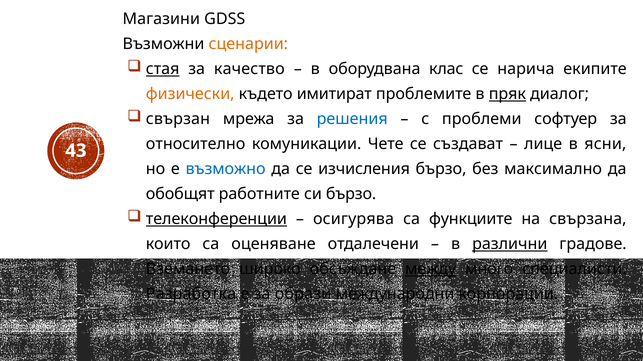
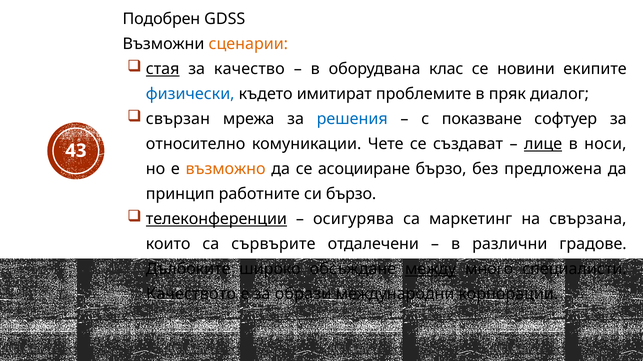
Магазини: Магазини -> Подобрен (161, 19)
нарича: нарича -> новини (526, 69)
физически colour: orange -> blue (190, 94)
пряк underline: present -> none (507, 94)
проблеми: проблеми -> показване (482, 119)
лице underline: none -> present (543, 144)
ясни: ясни -> носи (605, 144)
възможно colour: blue -> orange (226, 169)
изчисления: изчисления -> асоцииране (364, 169)
максимално: максимално -> предложена (553, 169)
обобщят: обобщят -> принцип (180, 194)
функциите: функциите -> маркетинг (471, 219)
оценяване: оценяване -> сървърите (273, 244)
различни underline: present -> none (510, 244)
Вземането: Вземането -> Дълбоките (188, 270)
Разработка: Разработка -> Качеството (191, 295)
